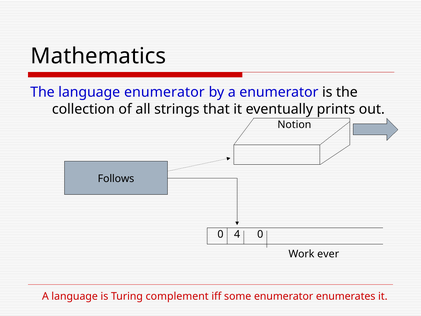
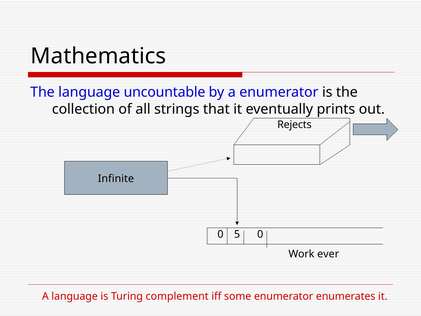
language enumerator: enumerator -> uncountable (165, 92)
Notion: Notion -> Rejects (294, 125)
Follows: Follows -> Infinite (116, 178)
4: 4 -> 5 (237, 234)
